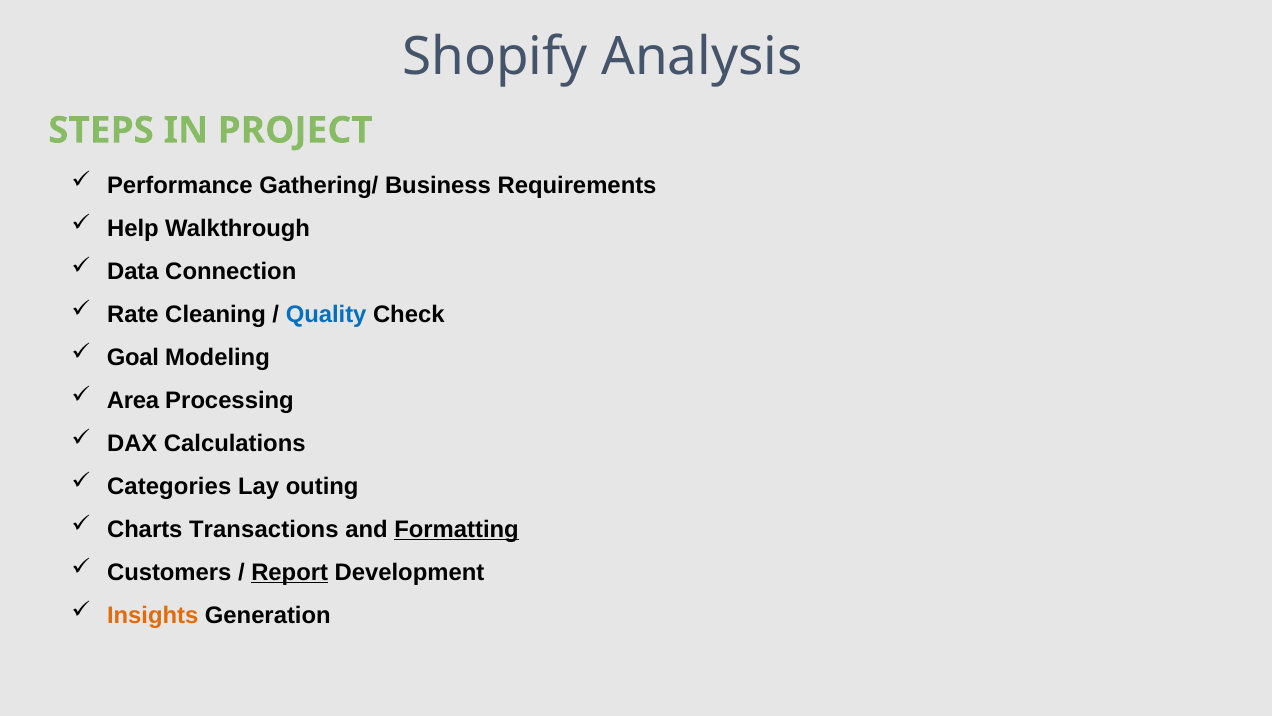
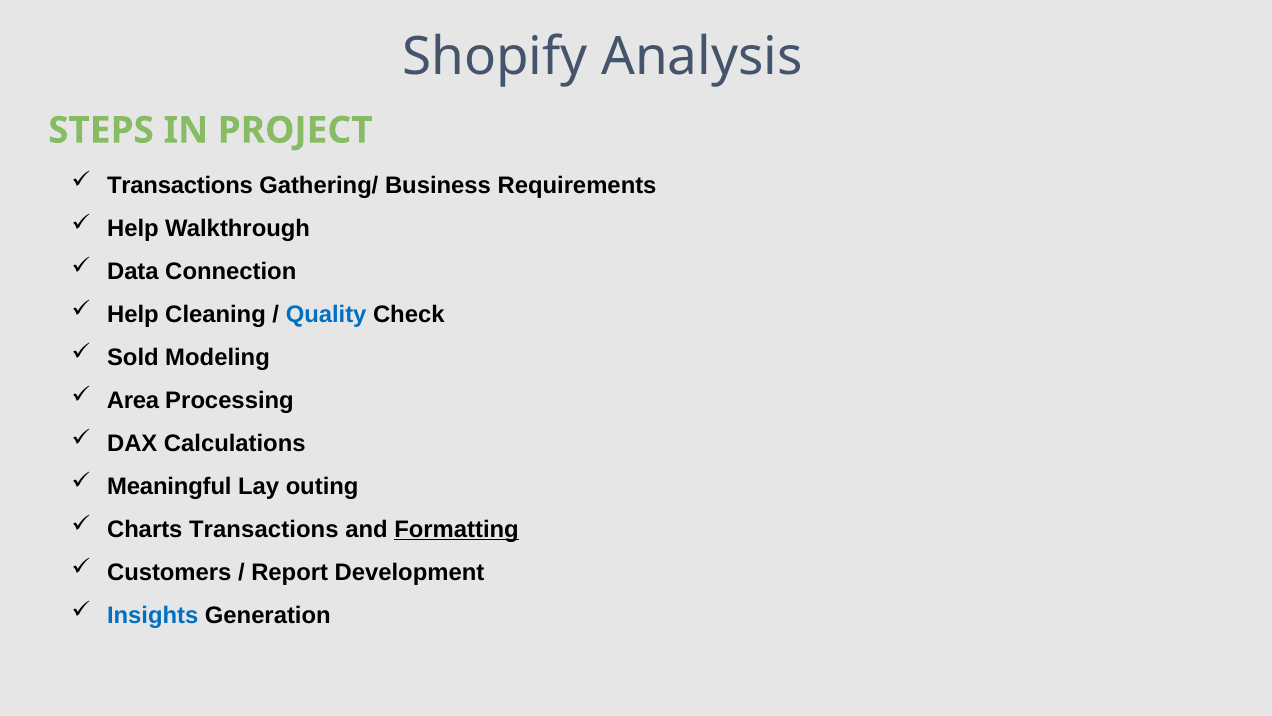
Performance: Performance -> Transactions (180, 185)
Rate: Rate -> Help (133, 314)
Goal: Goal -> Sold (133, 357)
Categories: Categories -> Meaningful (169, 486)
Report underline: present -> none (290, 572)
Insights colour: orange -> blue (153, 615)
